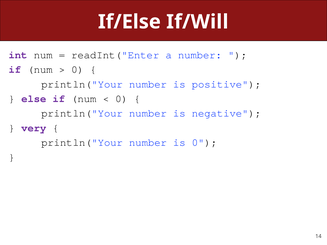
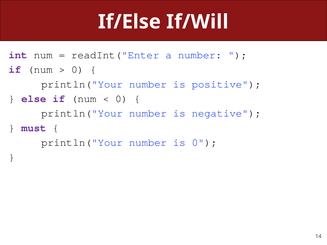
very: very -> must (34, 128)
